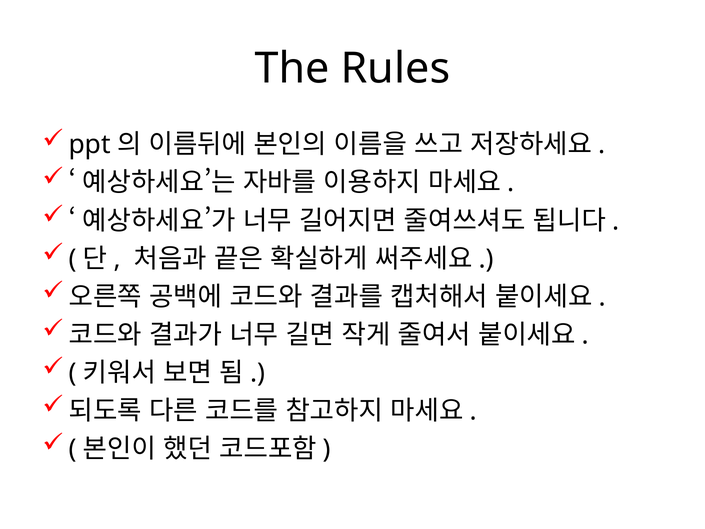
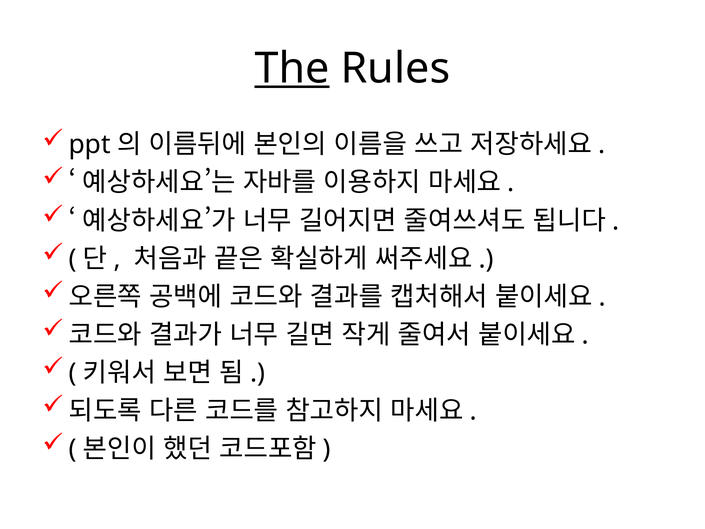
The underline: none -> present (292, 68)
